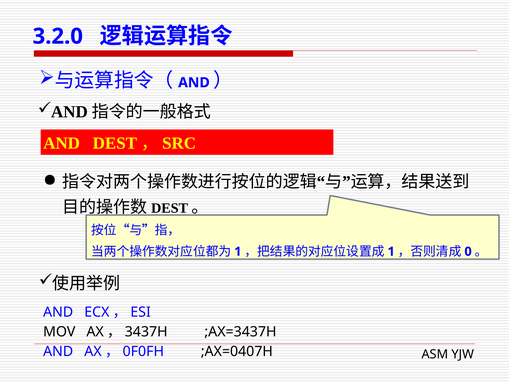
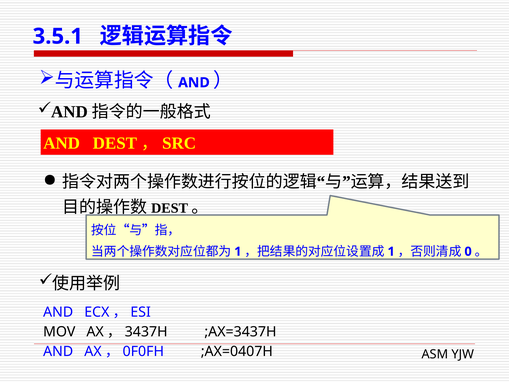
3.2.0: 3.2.0 -> 3.5.1 (58, 36)
